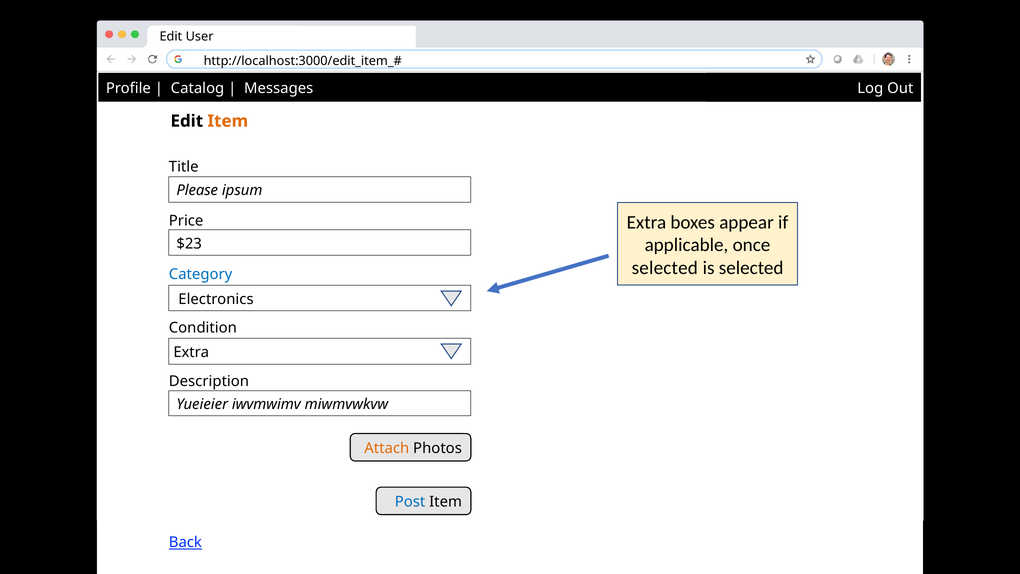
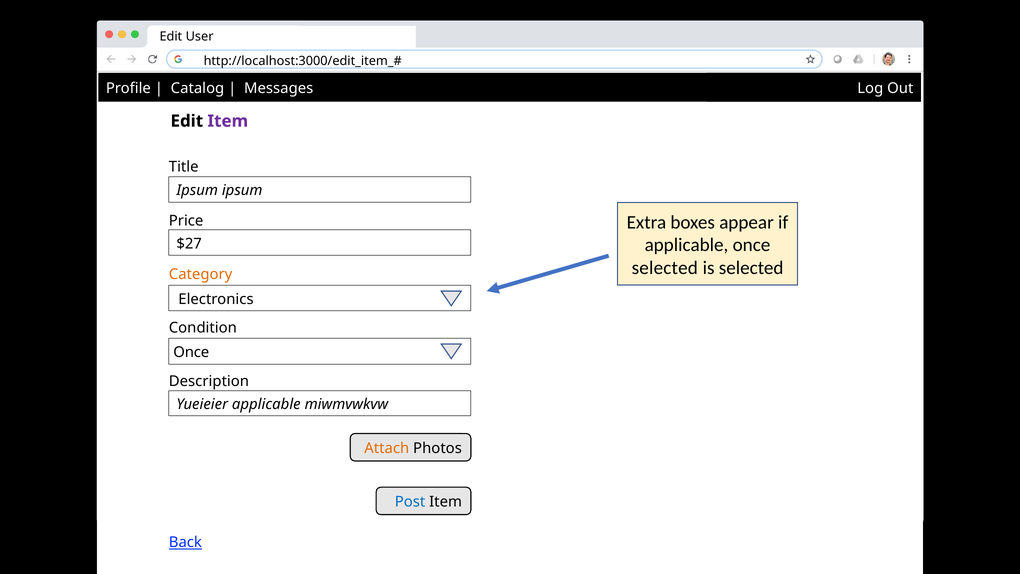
Item colour: orange -> purple (228, 121)
Please: Please -> Ipsum (197, 190)
$23: $23 -> $27 (189, 244)
Category colour: blue -> orange (201, 274)
Extra: Extra -> Once (191, 352)
Yueieier iwvmwimv: iwvmwimv -> applicable (266, 404)
